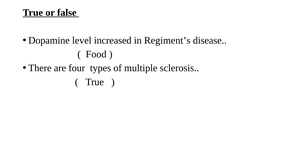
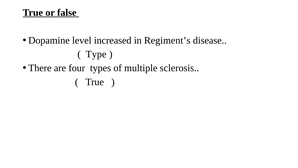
Food: Food -> Type (96, 54)
